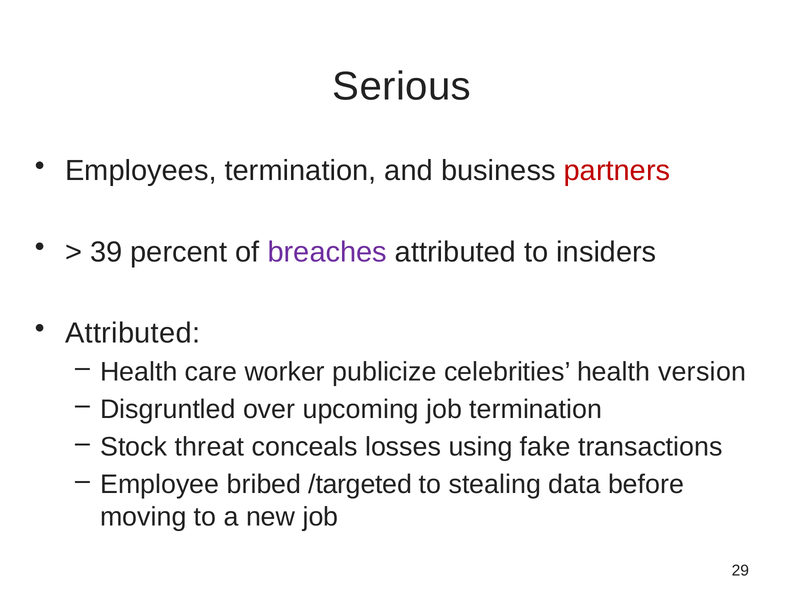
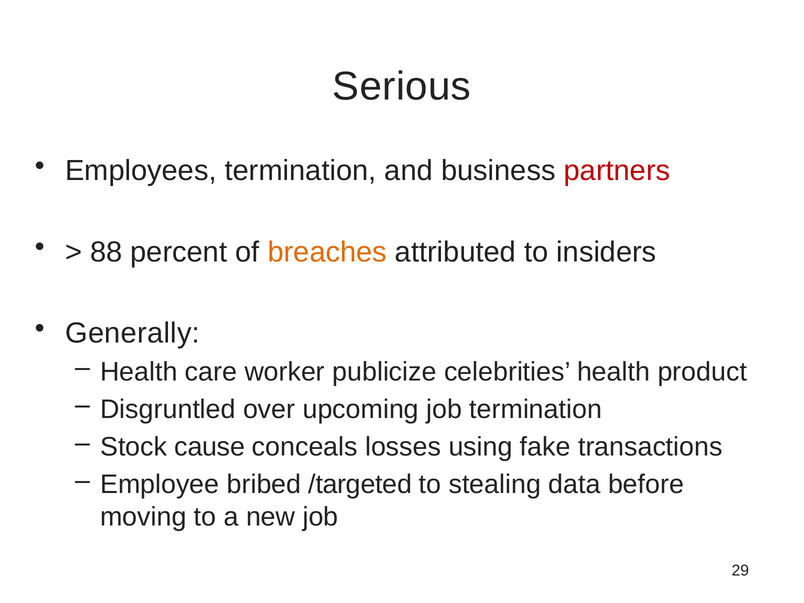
39: 39 -> 88 (106, 252)
breaches colour: purple -> orange (327, 252)
Attributed: Attributed -> Generally (133, 333)
version: version -> product (702, 372)
threat: threat -> cause (210, 447)
